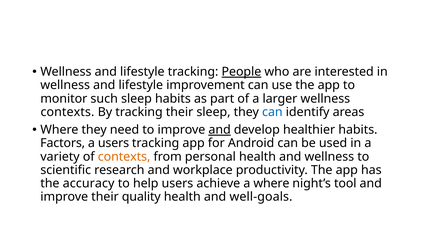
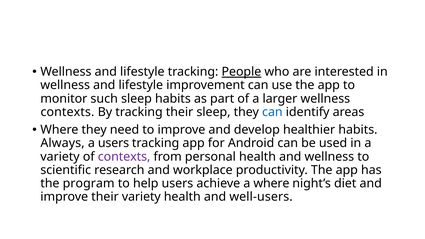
and underline: present -> none (220, 130)
Factors: Factors -> Always (63, 143)
contexts colour: orange -> purple (124, 157)
accuracy: accuracy -> program (89, 183)
tool: tool -> diet (345, 183)
their quality: quality -> variety (141, 197)
well-goals: well-goals -> well-users (261, 197)
